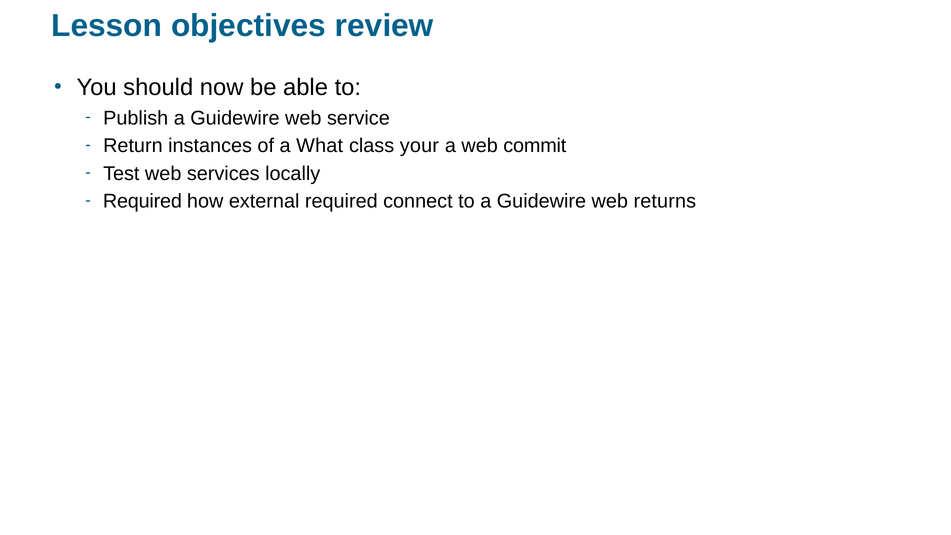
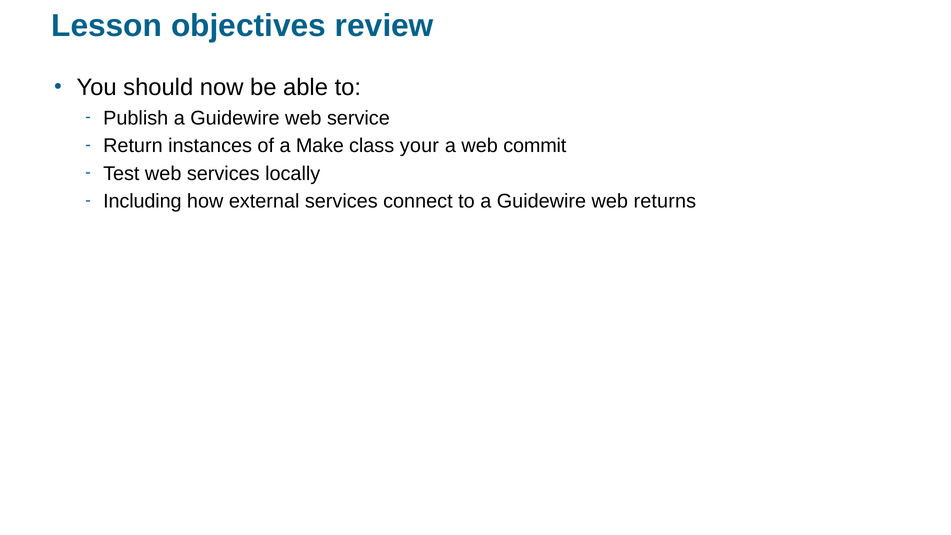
What: What -> Make (320, 146)
Required: Required -> Including (142, 201)
external required: required -> services (341, 201)
